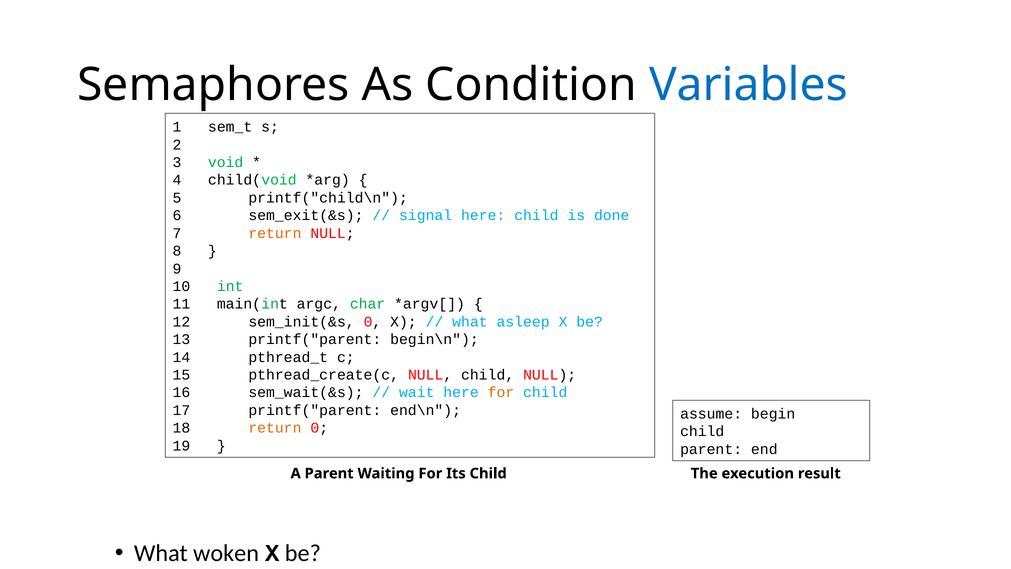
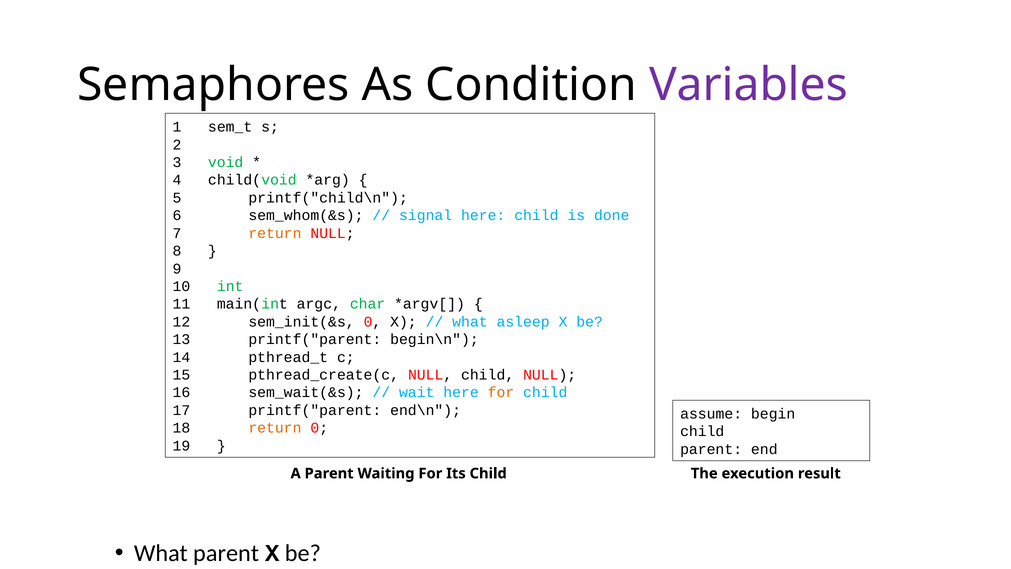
Variables colour: blue -> purple (749, 85)
sem_exit(&s: sem_exit(&s -> sem_whom(&s (306, 215)
What woken: woken -> parent (226, 553)
